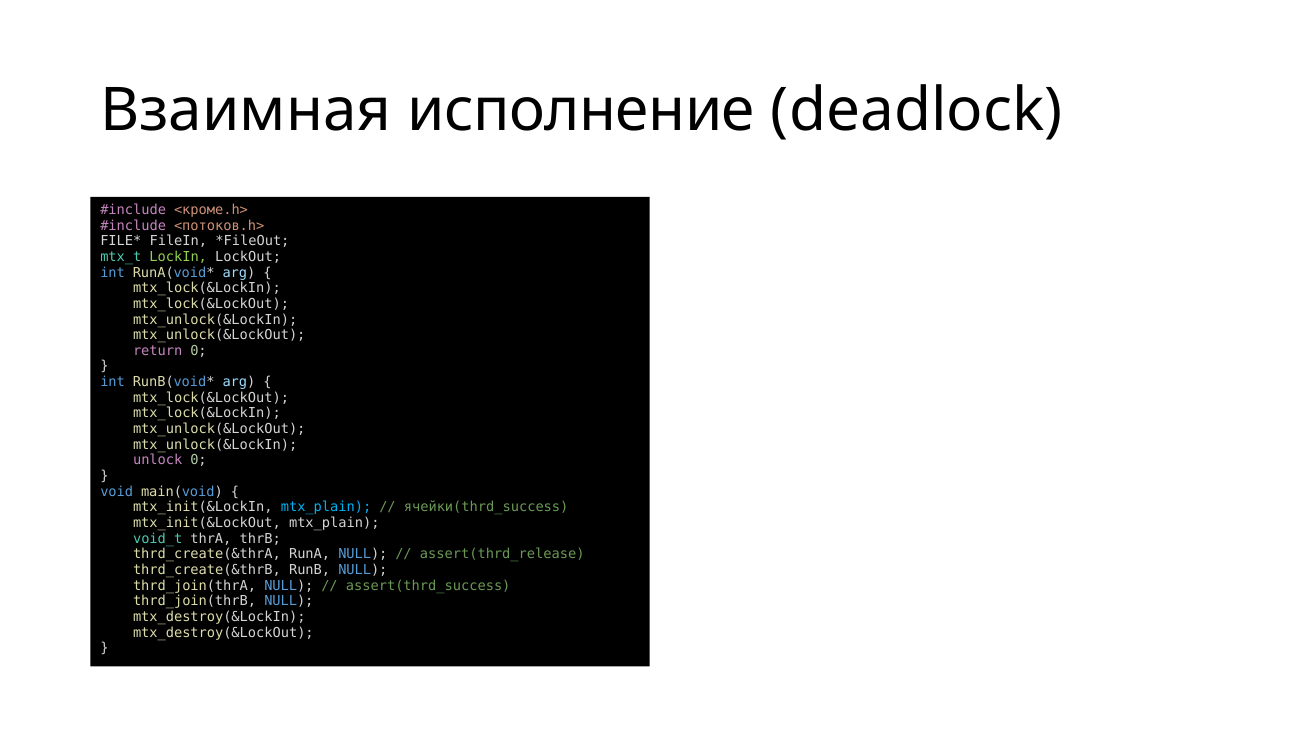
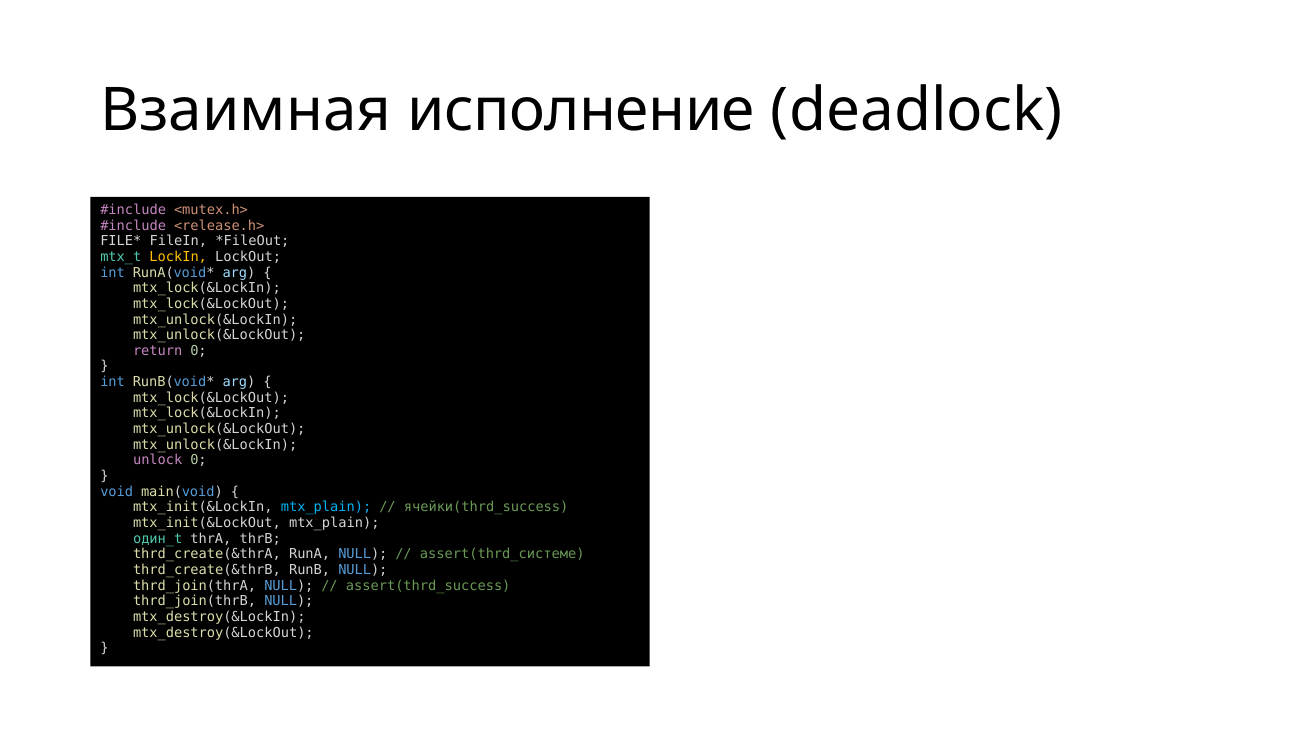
<кроме.h>: <кроме.h> -> <mutex.h> (211, 210)
<потоков.h>: <потоков.h> -> <release.h> (219, 226)
LockIn colour: light green -> yellow (178, 257)
void_t: void_t -> один_t (158, 539)
assert(thrd_release: assert(thrd_release -> assert(thrd_системе (502, 554)
